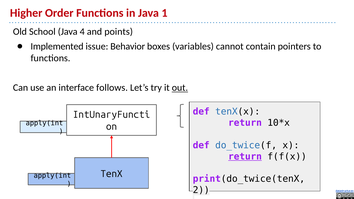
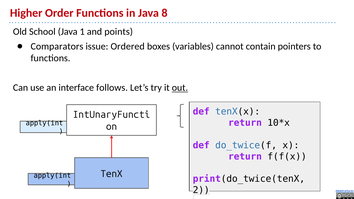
1: 1 -> 8 (165, 13)
4: 4 -> 1 (82, 32)
Implemented: Implemented -> Comparators (57, 46)
Behavior: Behavior -> Ordered (128, 46)
return underline: present -> none (245, 157)
